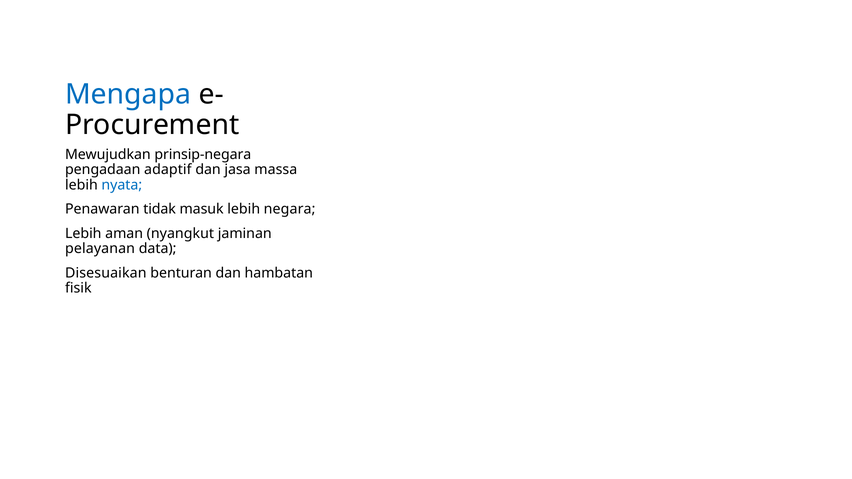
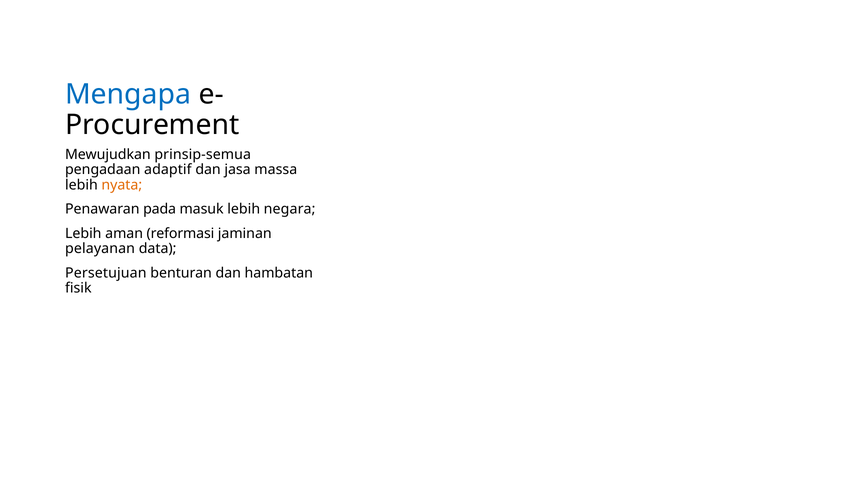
prinsip-negara: prinsip-negara -> prinsip-semua (203, 155)
nyata colour: blue -> orange (122, 185)
tidak: tidak -> pada (160, 209)
nyangkut: nyangkut -> reformasi (180, 234)
Disesuaikan: Disesuaikan -> Persetujuan (106, 273)
